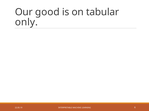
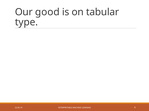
only: only -> type (26, 22)
